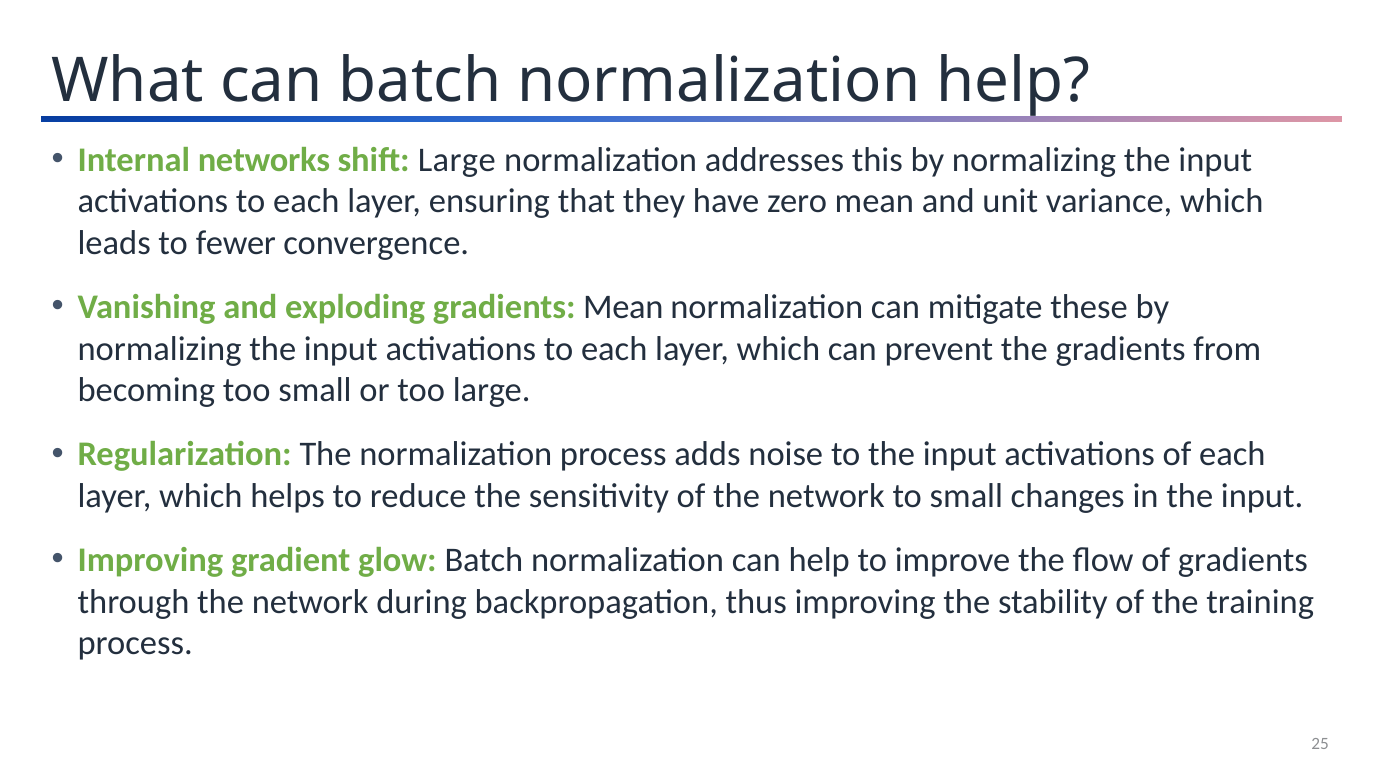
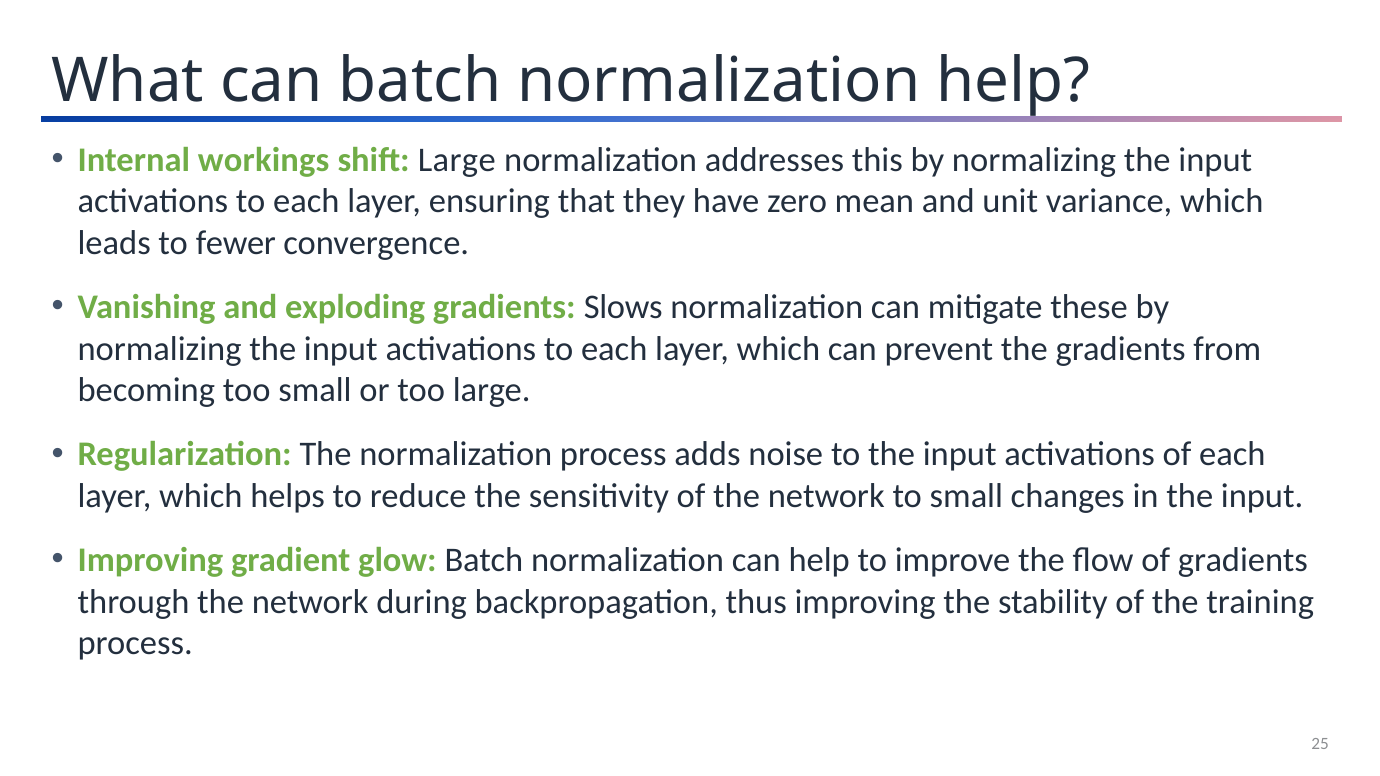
networks: networks -> workings (264, 160)
gradients Mean: Mean -> Slows (623, 307)
